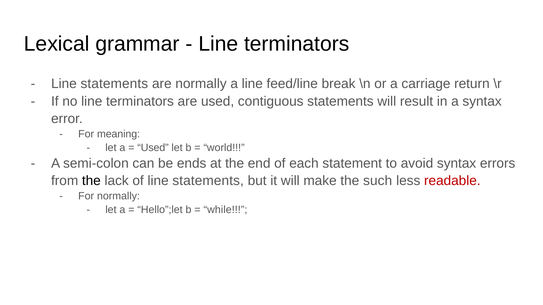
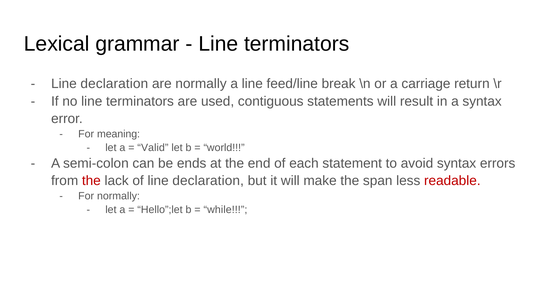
statements: statements -> declaration (114, 84)
Used: Used -> Valid (153, 148)
the colour: black -> red (91, 181)
of line statements: statements -> declaration (208, 181)
such: such -> span (378, 181)
